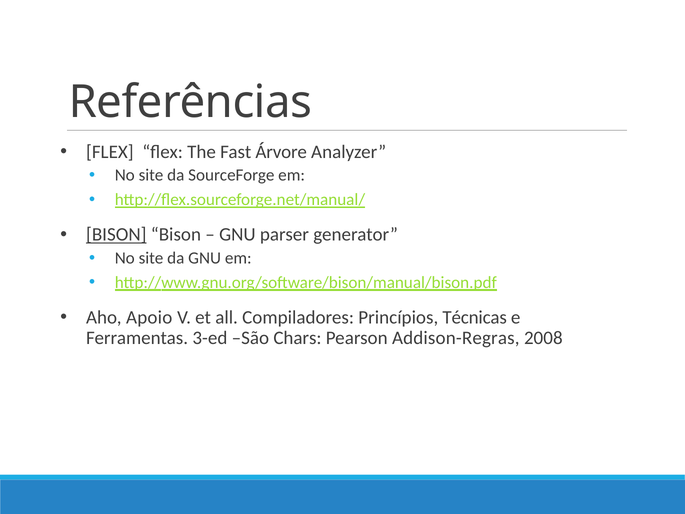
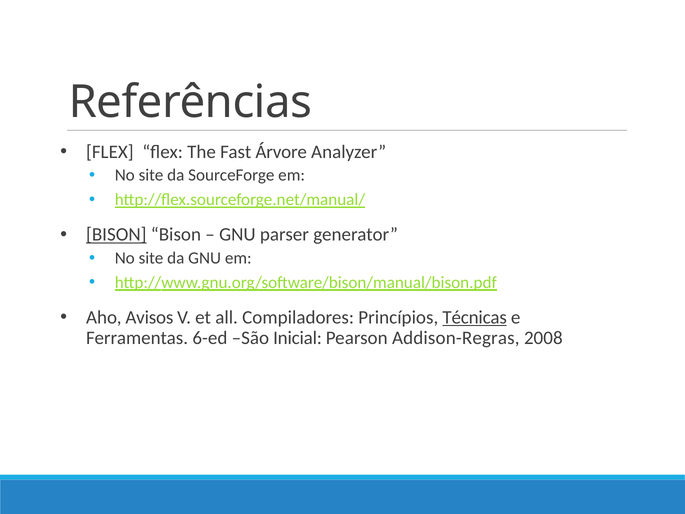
Apoio: Apoio -> Avisos (149, 317)
Técnicas underline: none -> present (475, 317)
3-ed: 3-ed -> 6-ed (210, 338)
Chars: Chars -> Inicial (298, 338)
